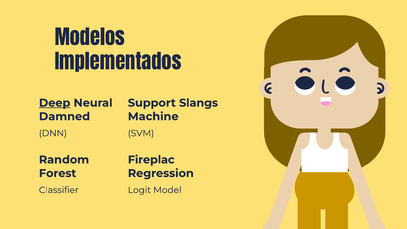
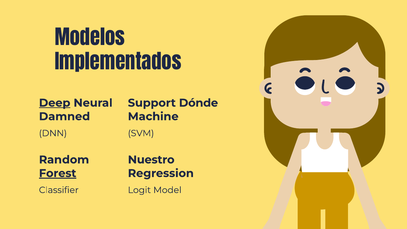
Slangs: Slangs -> Dónde (199, 103)
Fireplac: Fireplac -> Nuestro (151, 160)
Forest underline: none -> present (58, 173)
